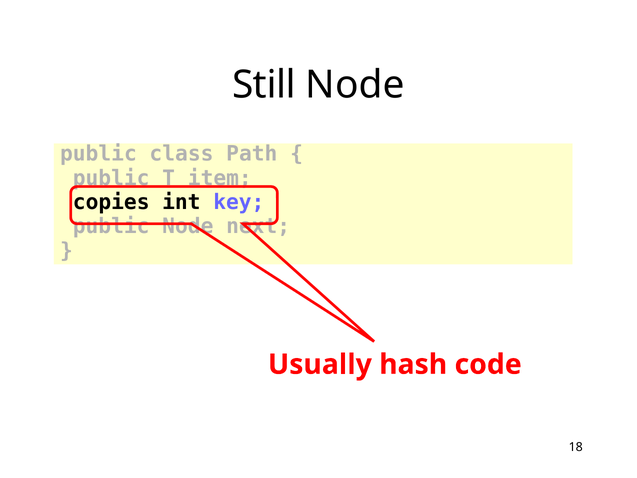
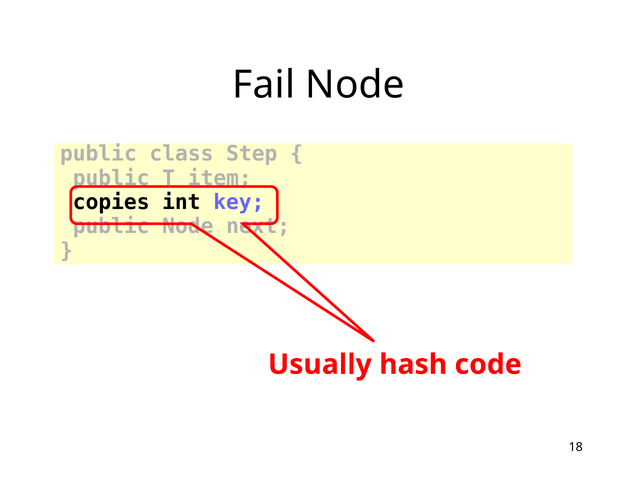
Still: Still -> Fail (264, 85)
Path: Path -> Step (252, 154)
